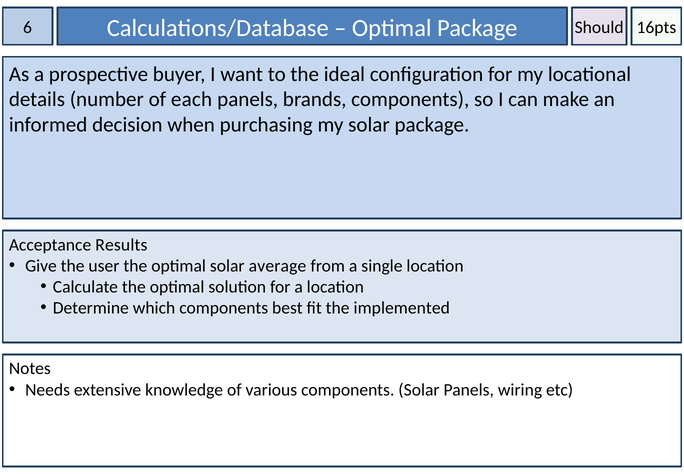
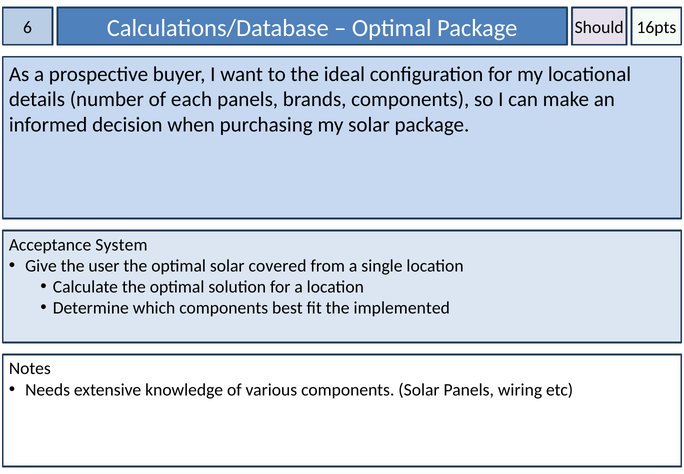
Results: Results -> System (121, 245)
average: average -> covered (278, 266)
